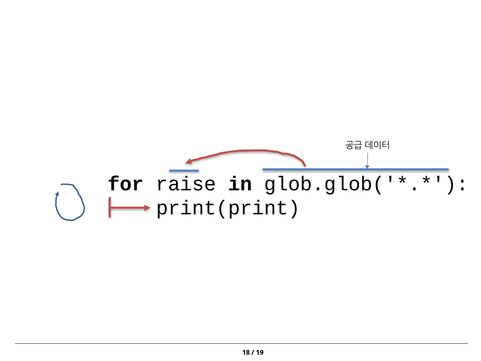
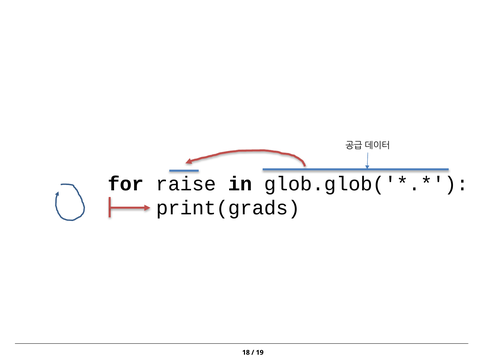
print(print: print(print -> print(grads (228, 208)
